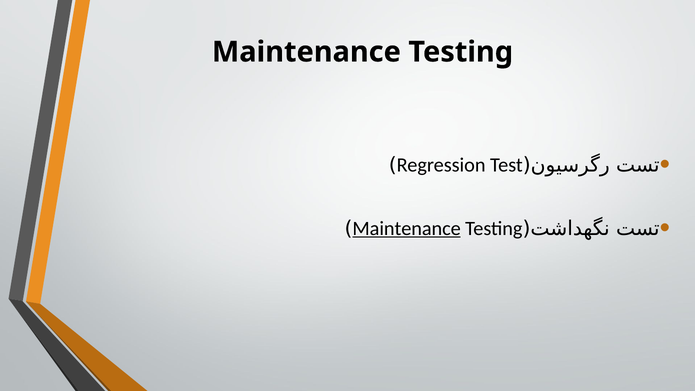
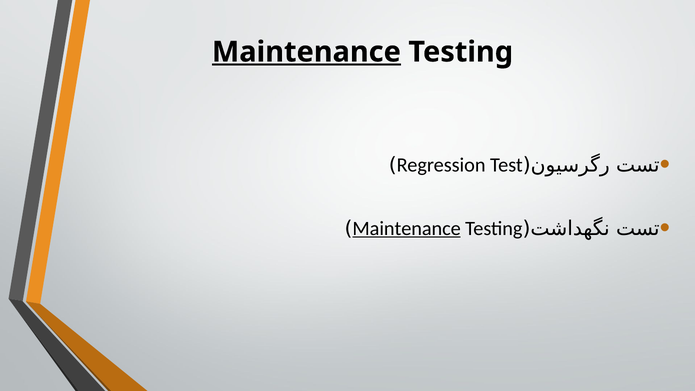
Maintenance underline: none -> present (306, 52)
